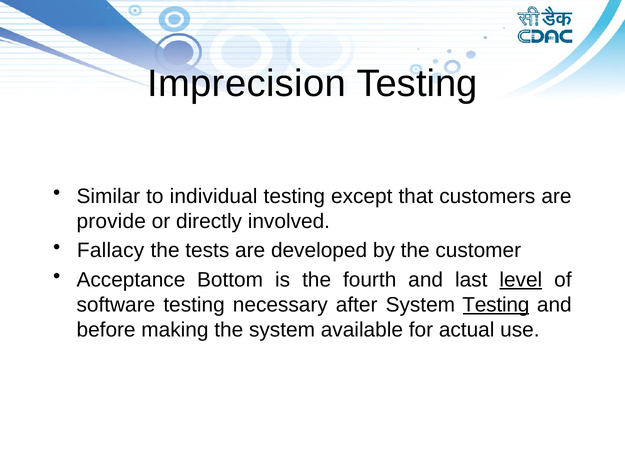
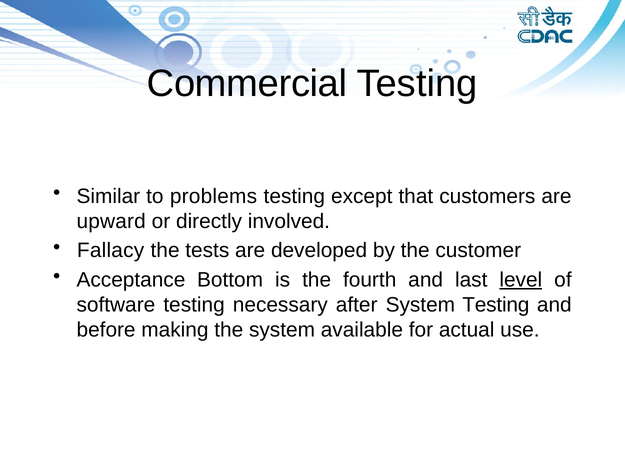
Imprecision: Imprecision -> Commercial (247, 83)
individual: individual -> problems (214, 196)
provide: provide -> upward (111, 221)
Testing underline: present -> none (496, 305)
